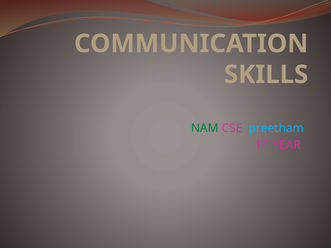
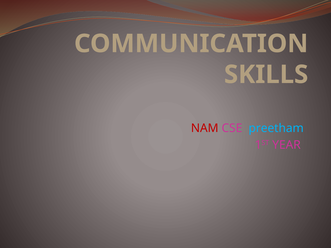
NAM colour: green -> red (205, 128)
